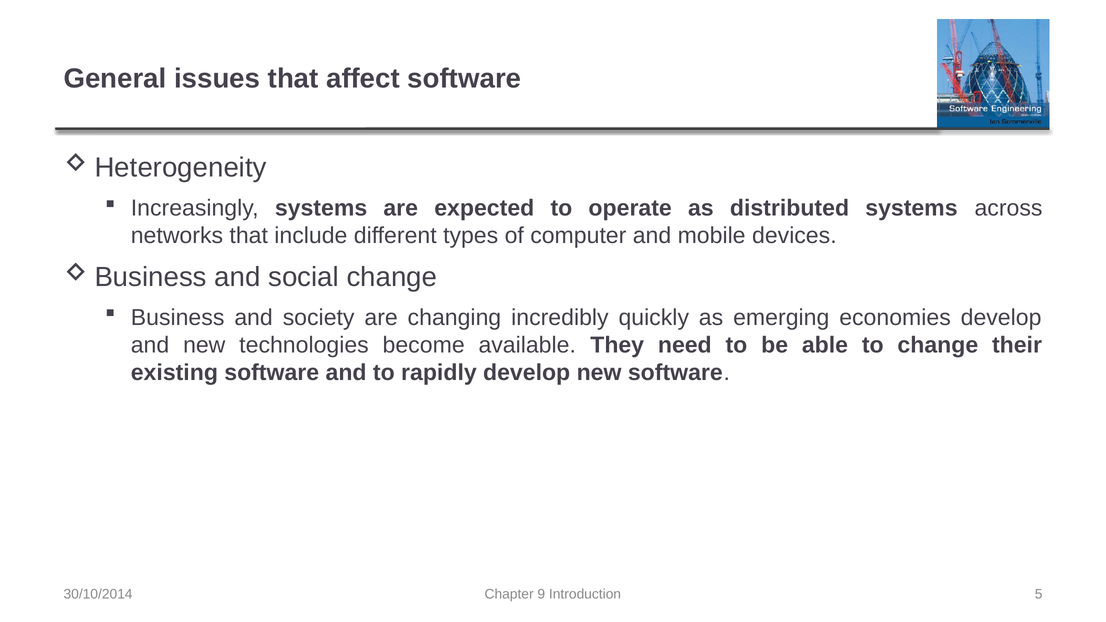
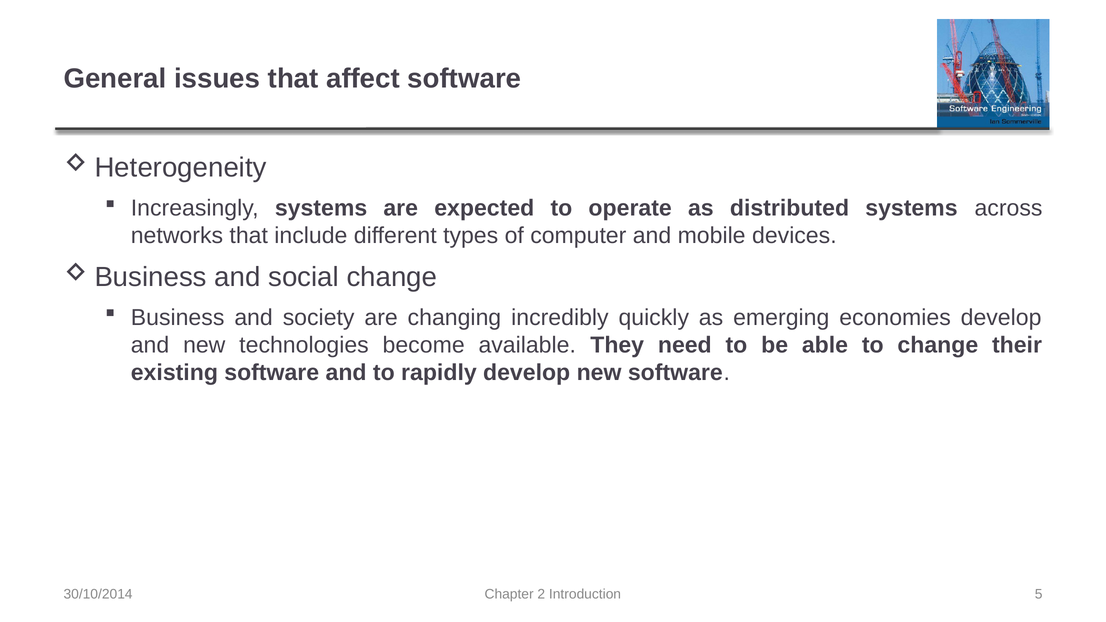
9: 9 -> 2 (541, 594)
